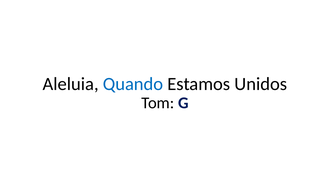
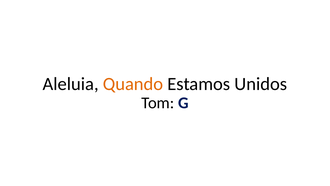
Quando colour: blue -> orange (133, 84)
